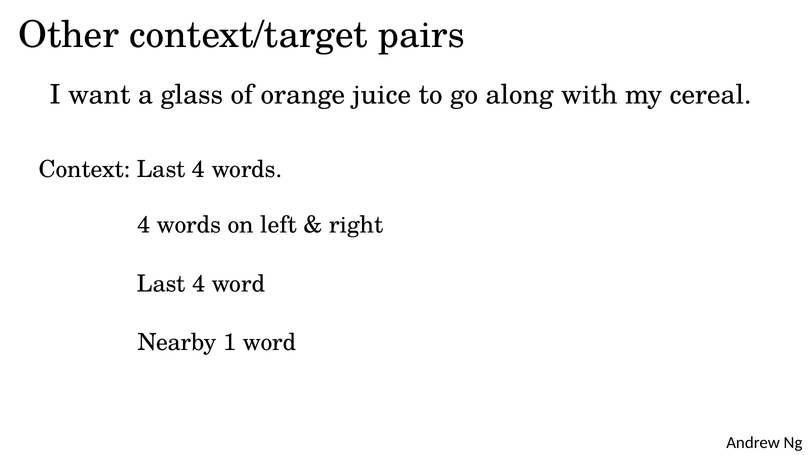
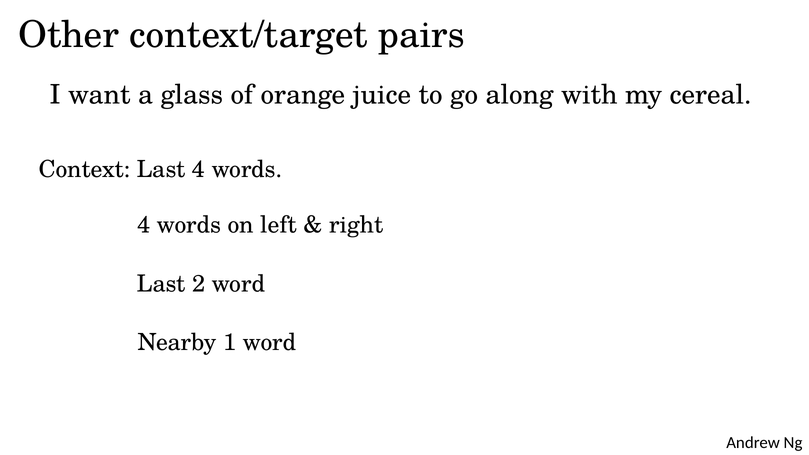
4: 4 -> 2 (199, 284)
